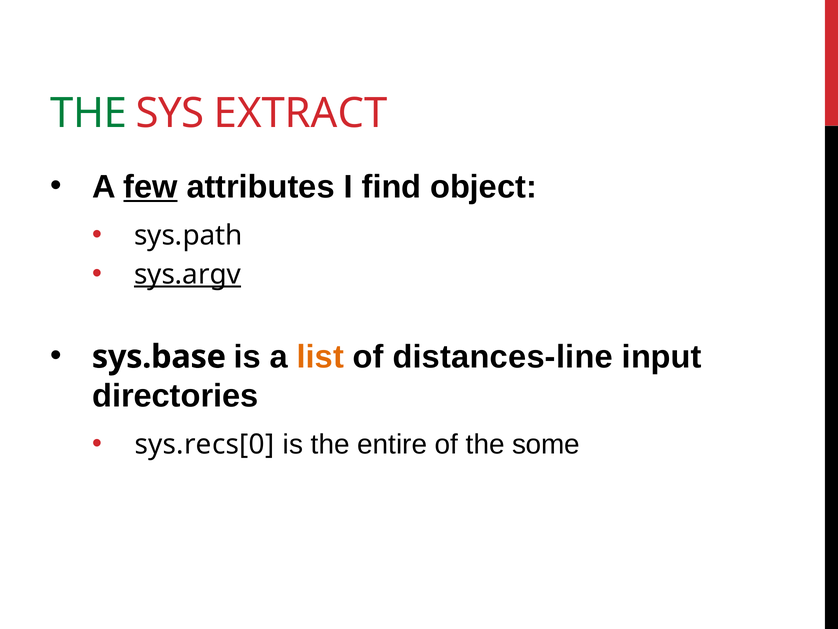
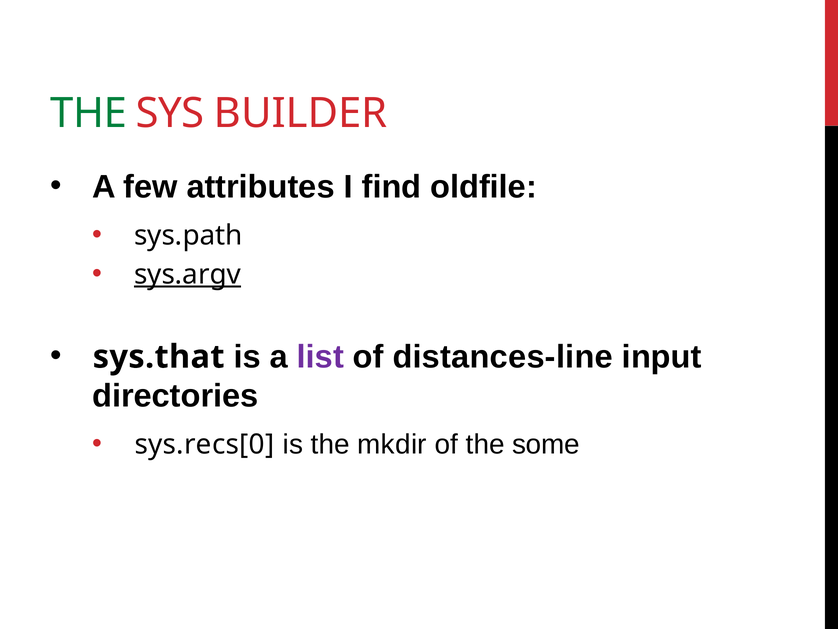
EXTRACT: EXTRACT -> BUILDER (301, 113)
few underline: present -> none (151, 187)
object: object -> oldfile (484, 187)
sys.base: sys.base -> sys.that (159, 357)
list colour: orange -> purple (320, 357)
entire: entire -> mkdir (392, 444)
